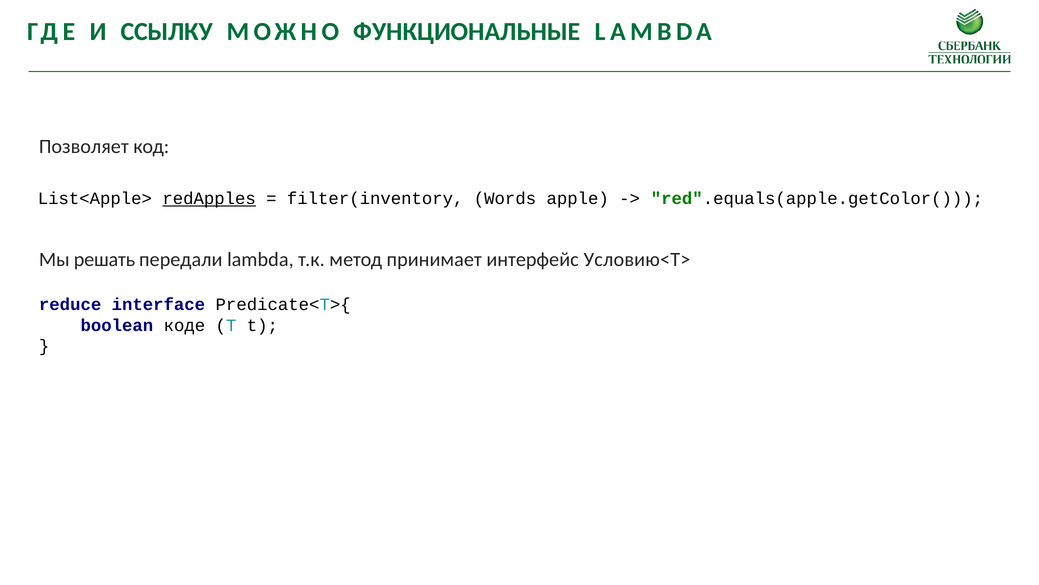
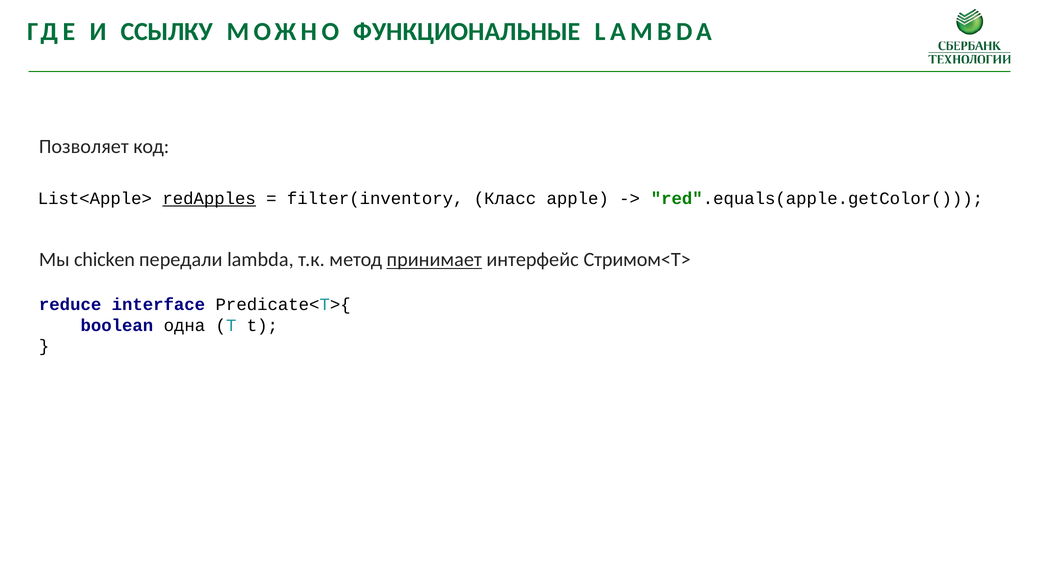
Words: Words -> Класс (505, 198)
решать: решать -> chicken (104, 259)
принимает underline: none -> present (434, 259)
Условию<T>: Условию<T> -> Стримом<T> (637, 259)
коде: коде -> одна (184, 325)
